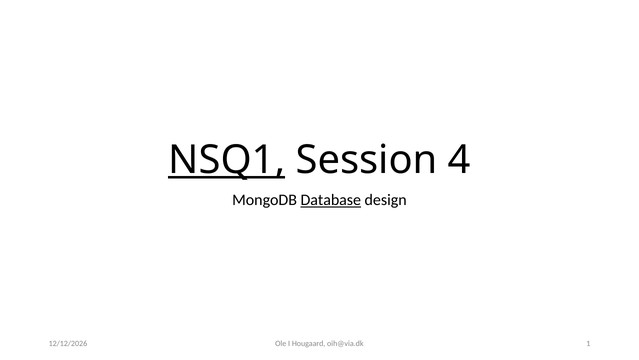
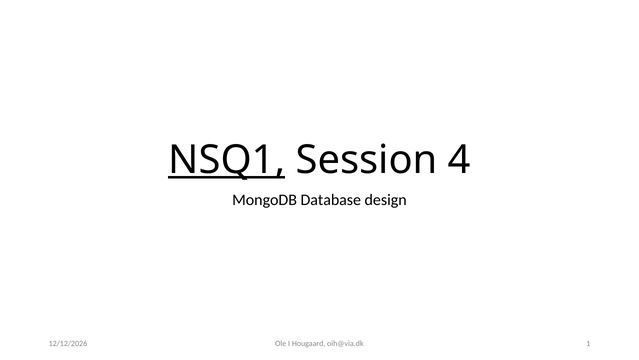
Database underline: present -> none (331, 200)
